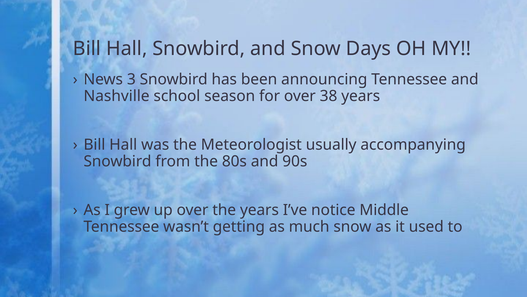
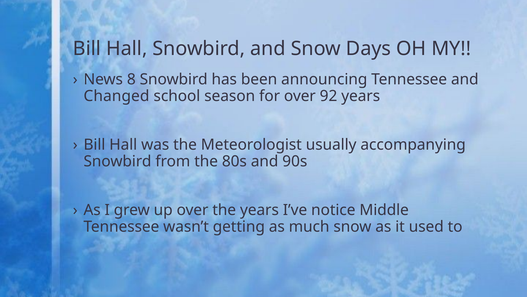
3: 3 -> 8 (131, 79)
Nashville: Nashville -> Changed (117, 96)
38: 38 -> 92 (329, 96)
